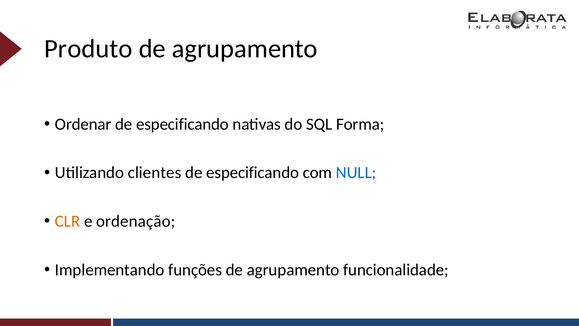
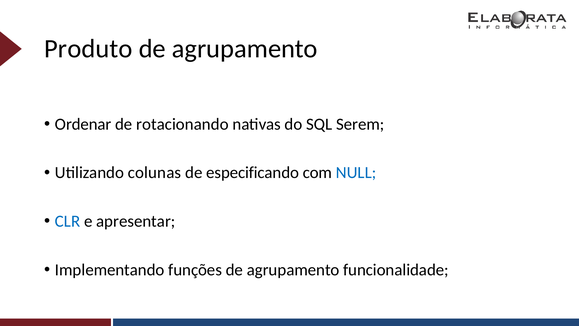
especificando: especificando -> rotacionando (182, 124)
Forma: Forma -> Serem (360, 124)
clientes: clientes -> colunas (155, 173)
CLR colour: orange -> blue (68, 221)
ordenação: ordenação -> apresentar (136, 221)
